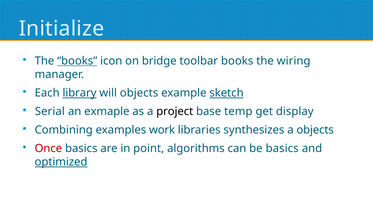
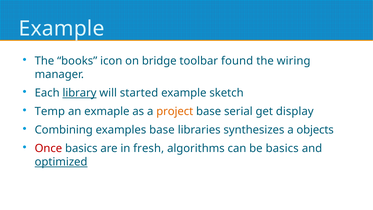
Initialize: Initialize -> Example (62, 29)
books underline: present -> none (77, 61)
toolbar books: books -> found (237, 61)
will objects: objects -> started (139, 93)
sketch underline: present -> none (227, 93)
Serial: Serial -> Temp (50, 111)
project colour: black -> orange (175, 111)
temp: temp -> serial (238, 111)
examples work: work -> base (162, 130)
point: point -> fresh (149, 148)
